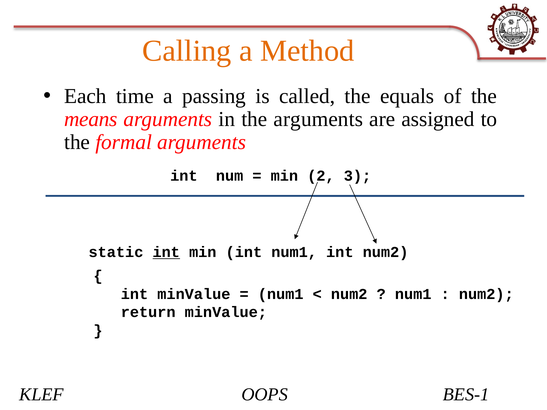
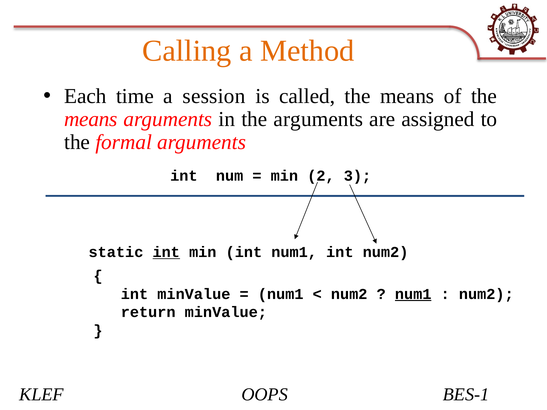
passing: passing -> session (214, 96)
called the equals: equals -> means (407, 96)
num1 underline: none -> present (413, 294)
